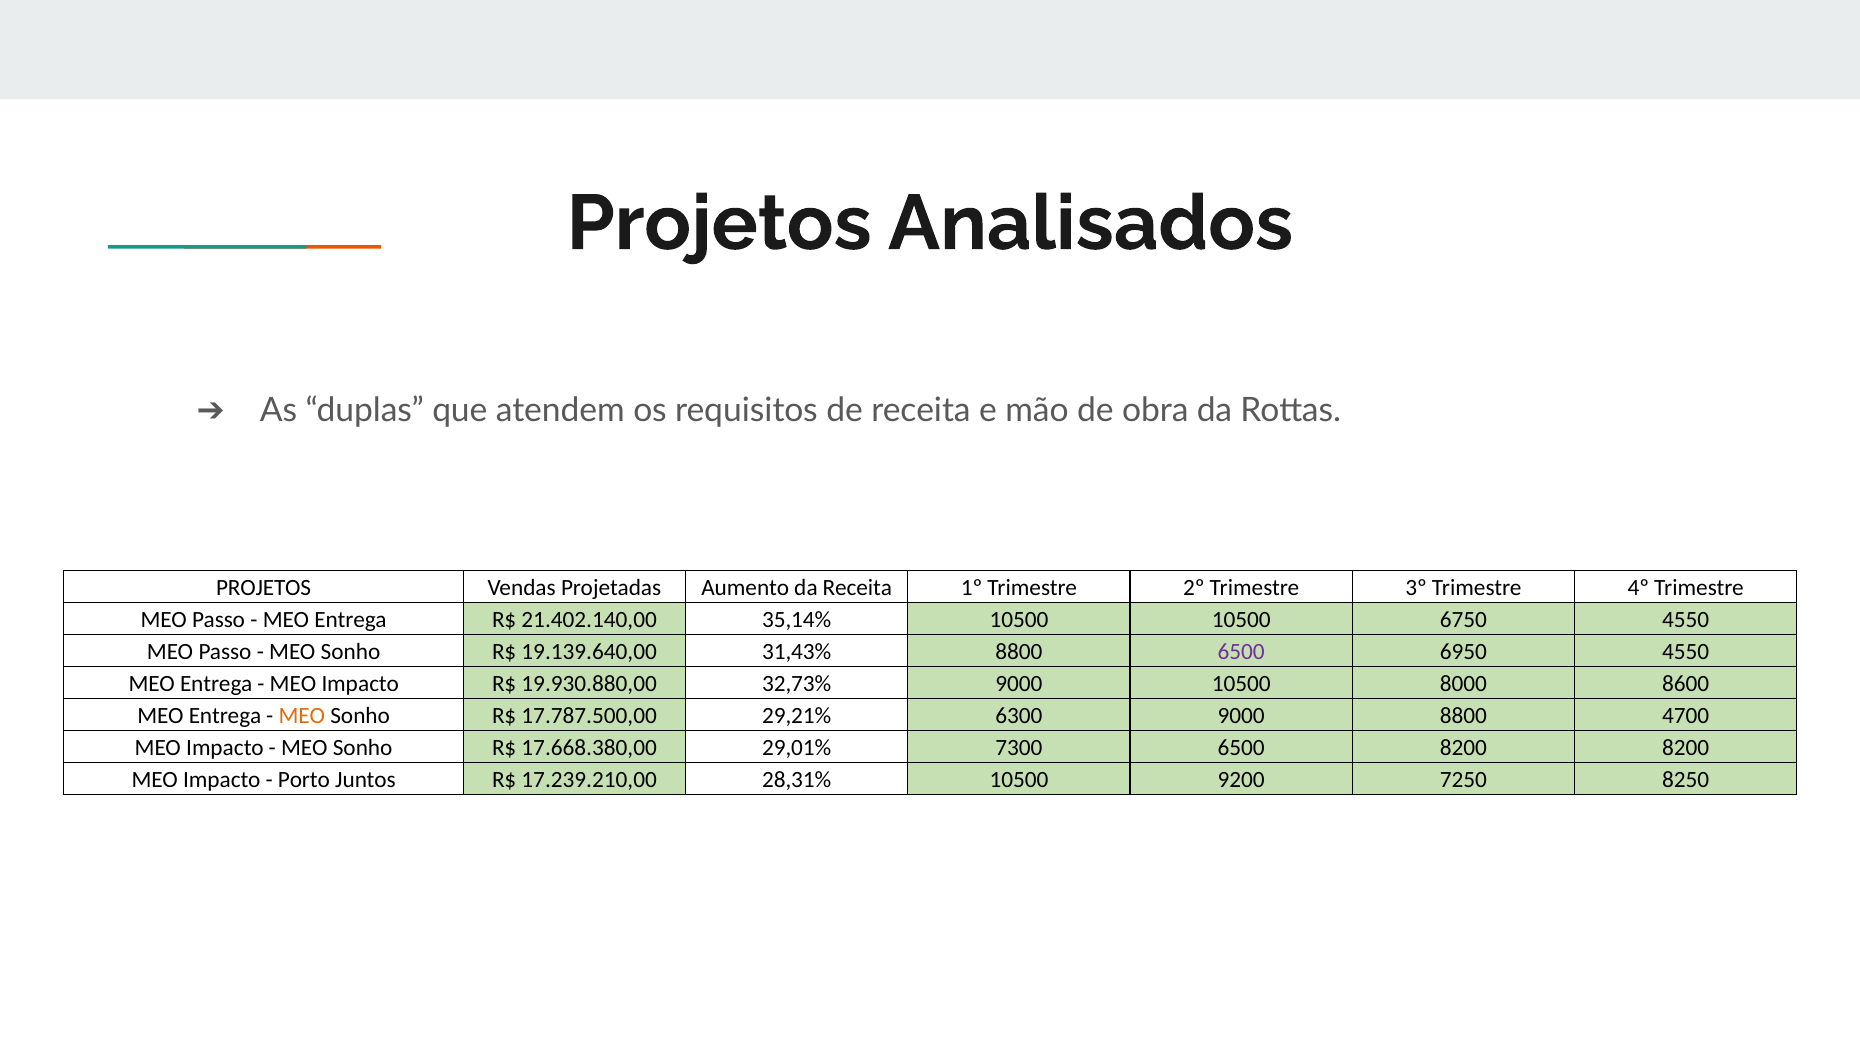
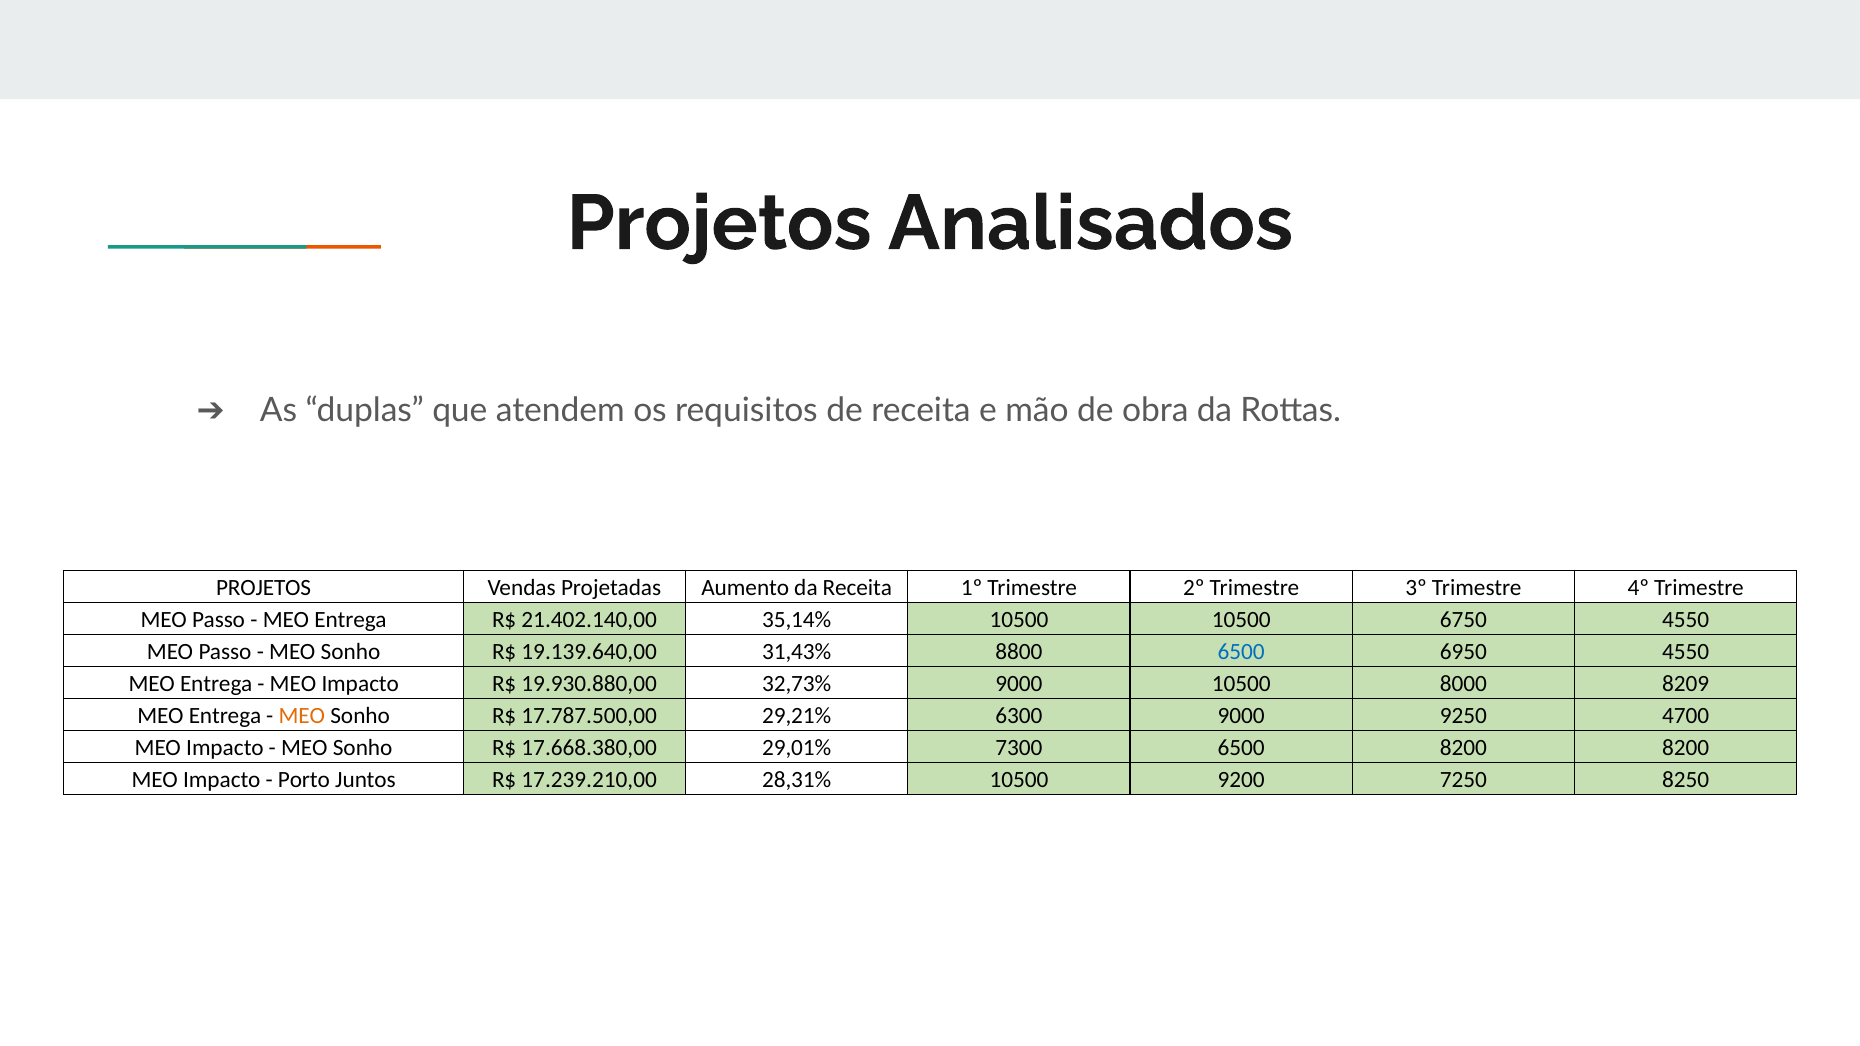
6500 colour: purple -> blue (1241, 652)
8600: 8600 -> 8209 (1686, 684)
9000 8800: 8800 -> 9250 (1463, 716)
